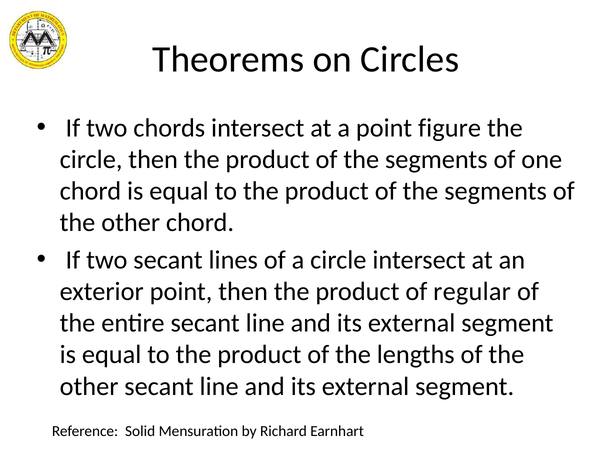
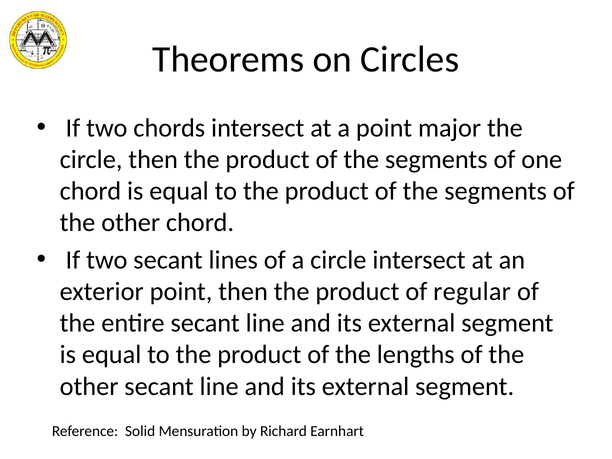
figure: figure -> major (450, 128)
